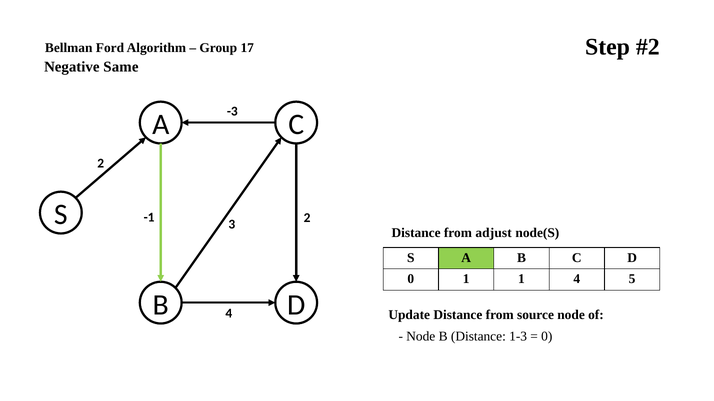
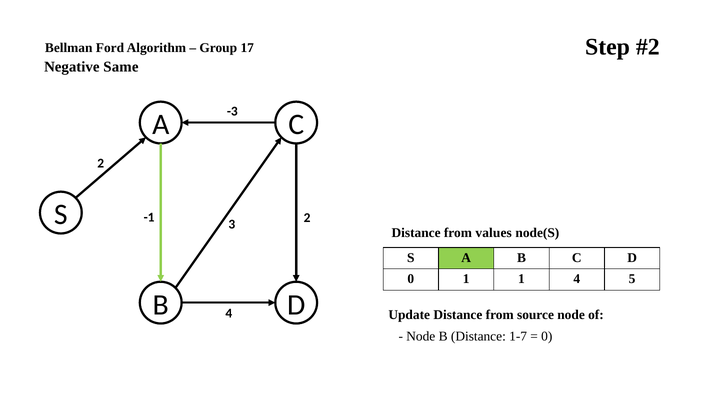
adjust: adjust -> values (494, 233)
1-3: 1-3 -> 1-7 (518, 337)
